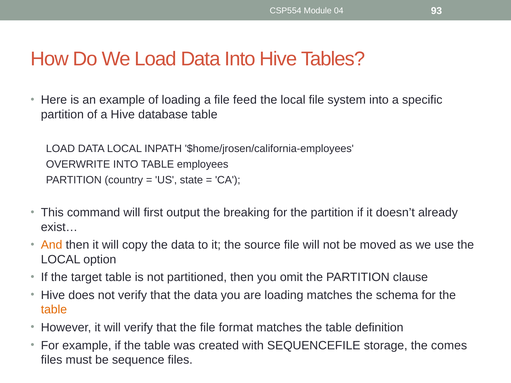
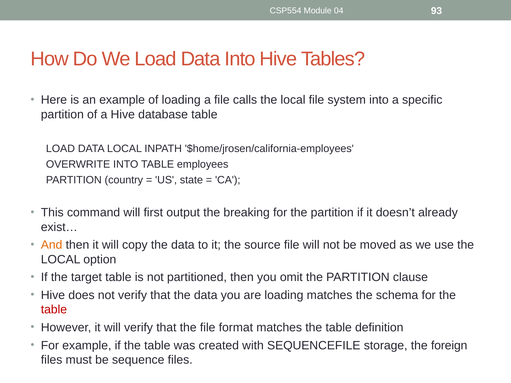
feed: feed -> calls (245, 100)
table colour: orange -> red (54, 310)
comes: comes -> foreign (449, 346)
